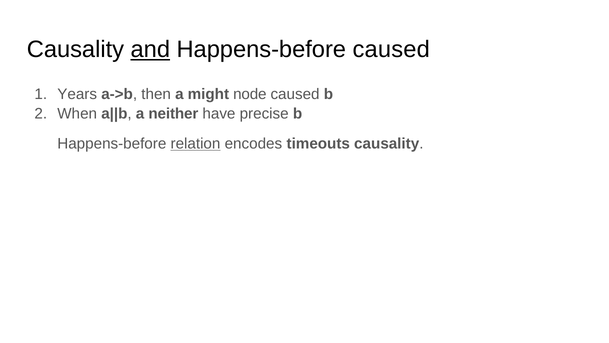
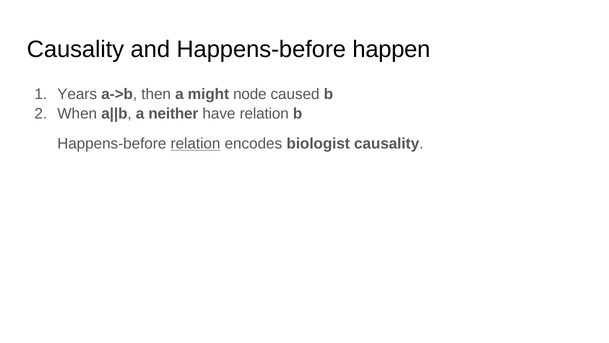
and underline: present -> none (150, 49)
Happens-before caused: caused -> happen (391, 49)
have precise: precise -> relation (264, 114)
timeouts: timeouts -> biologist (318, 143)
